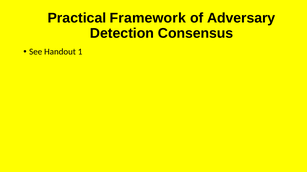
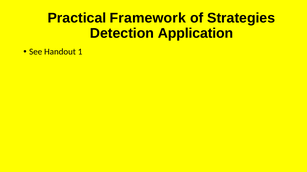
Adversary: Adversary -> Strategies (241, 18)
Consensus: Consensus -> Application (196, 33)
